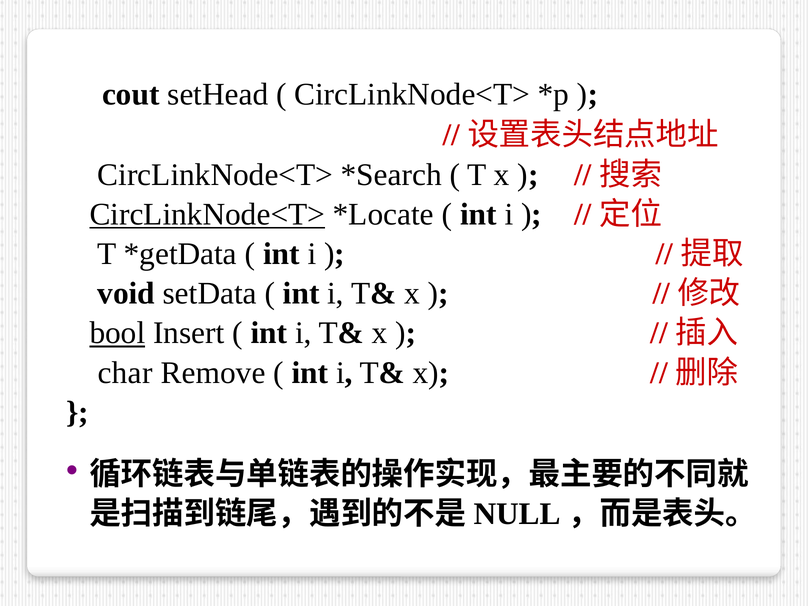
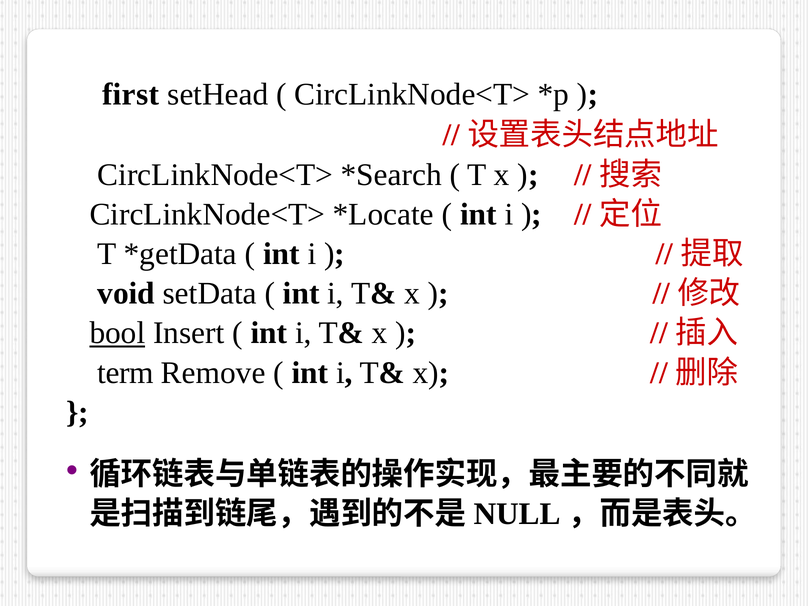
cout: cout -> first (131, 95)
CircLinkNode<T> underline: present -> none (207, 214)
char: char -> term (125, 373)
